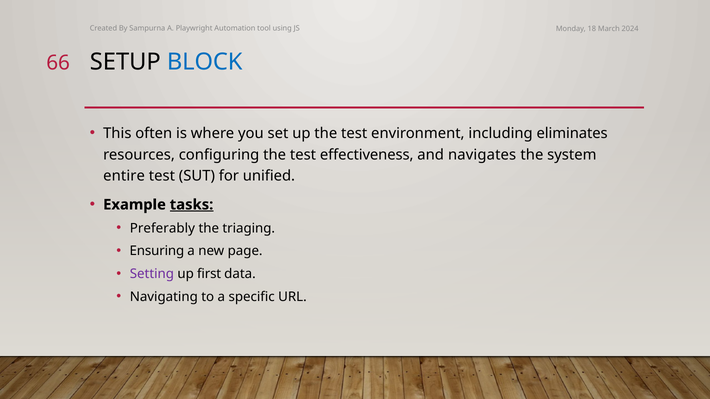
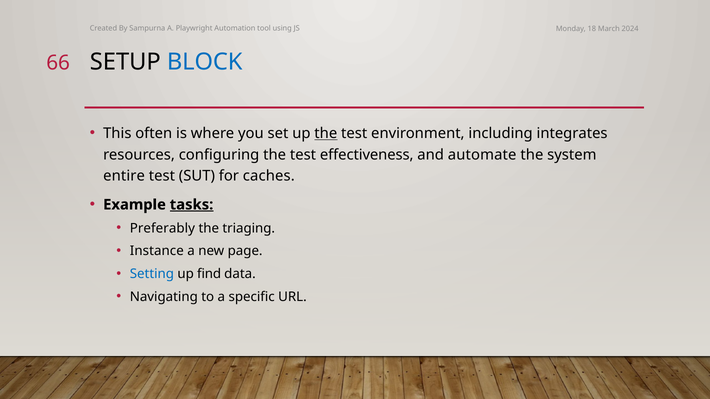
the underline: none -> present (326, 134)
eliminates: eliminates -> integrates (572, 134)
navigates: navigates -> automate (482, 155)
unified: unified -> caches (269, 176)
Ensuring: Ensuring -> Instance (157, 251)
Setting colour: purple -> blue (152, 274)
first: first -> find (209, 274)
